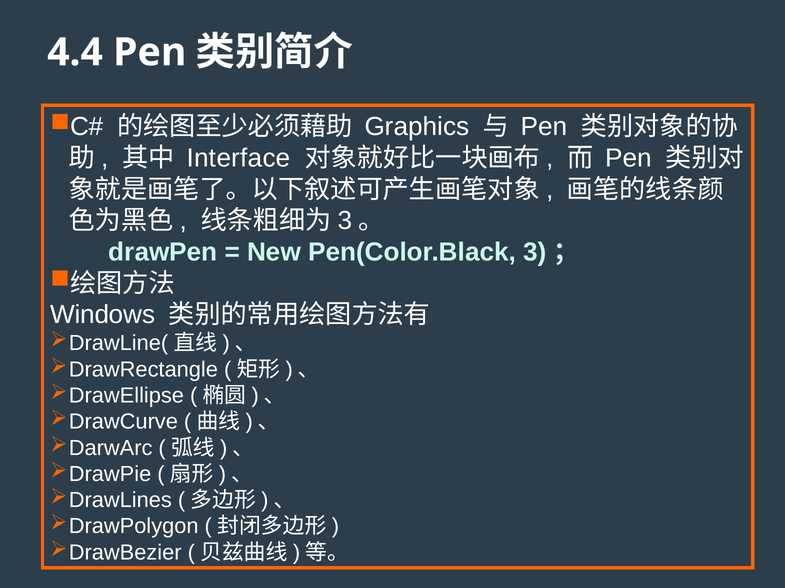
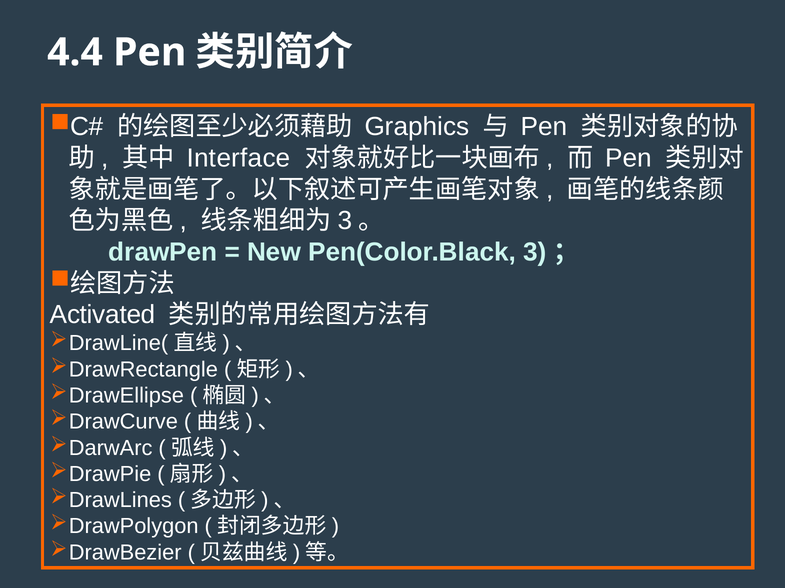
Windows: Windows -> Activated (103, 315)
